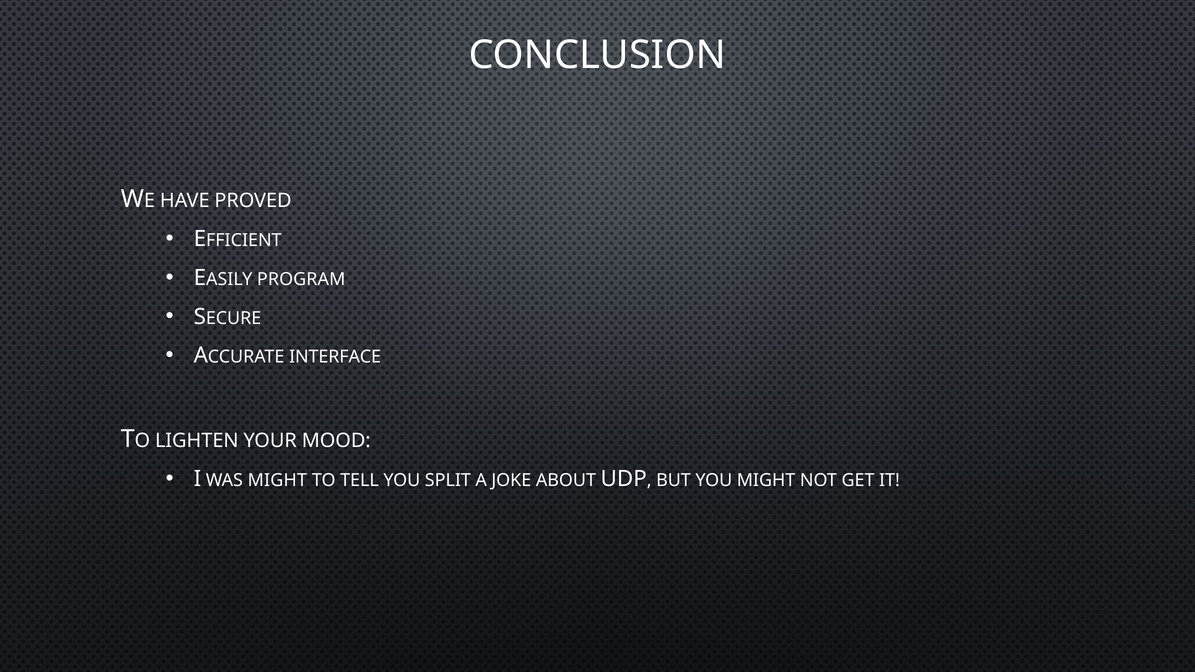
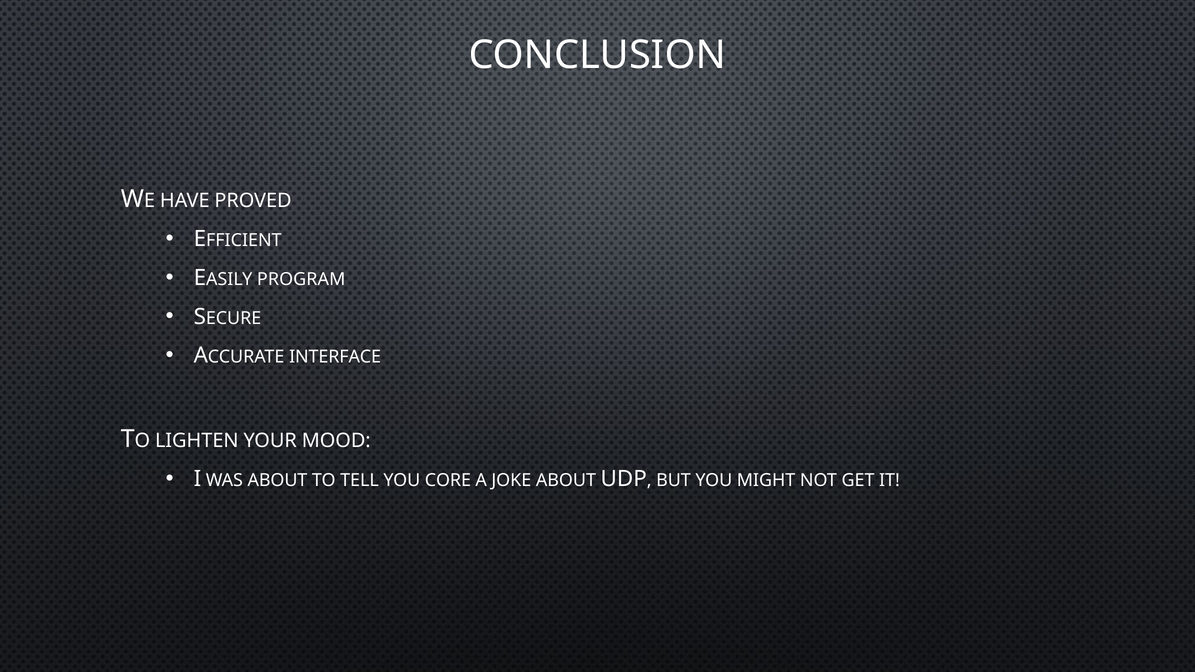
WAS MIGHT: MIGHT -> ABOUT (277, 481)
SPLIT: SPLIT -> CORE (448, 481)
